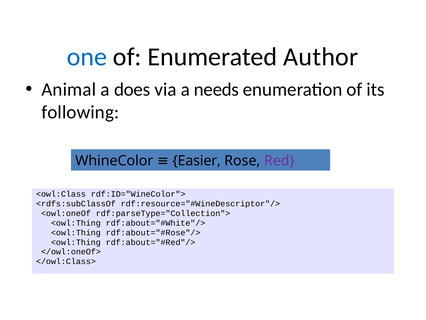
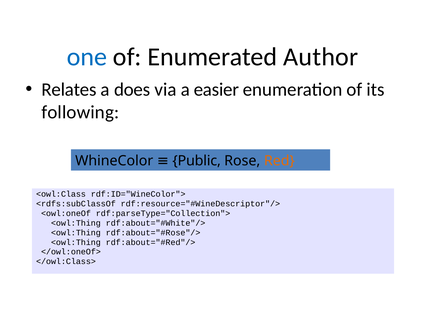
Animal: Animal -> Relates (69, 89)
needs: needs -> easier (216, 89)
Easier: Easier -> Public (197, 161)
Red colour: purple -> orange (279, 161)
